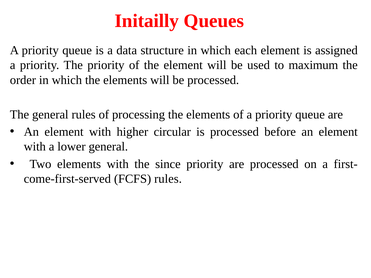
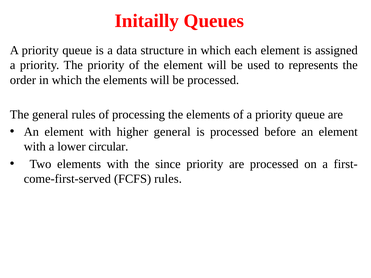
maximum: maximum -> represents (313, 65)
higher circular: circular -> general (172, 132)
lower general: general -> circular (108, 147)
